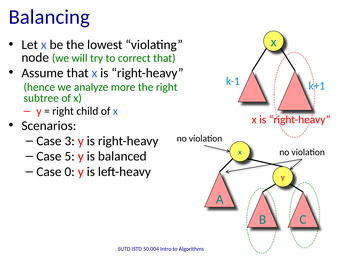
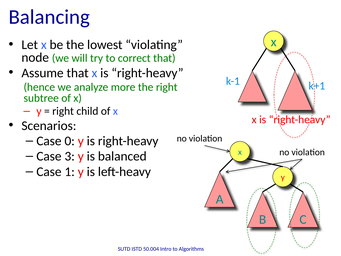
3: 3 -> 0 (70, 141)
5: 5 -> 3 (70, 156)
0: 0 -> 1 (70, 172)
